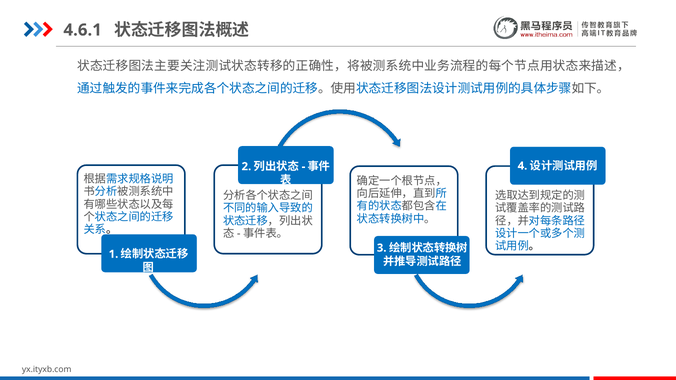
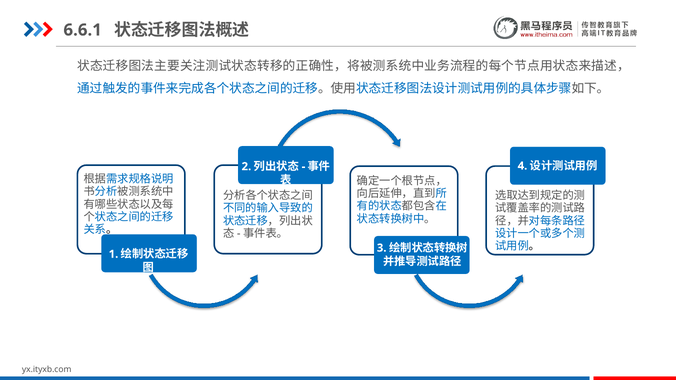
4.6.1: 4.6.1 -> 6.6.1 (83, 30)
